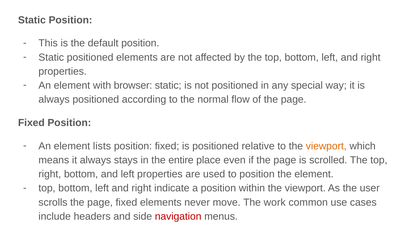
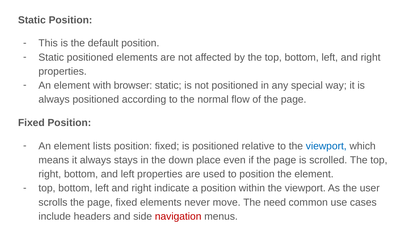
viewport colour: orange -> blue (326, 146)
entire: entire -> down (181, 160)
work: work -> need (275, 202)
